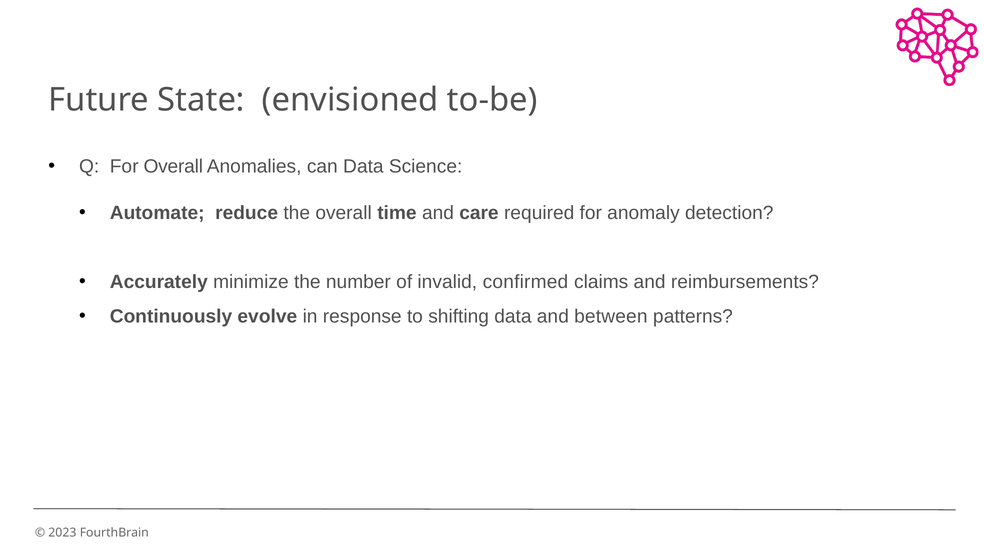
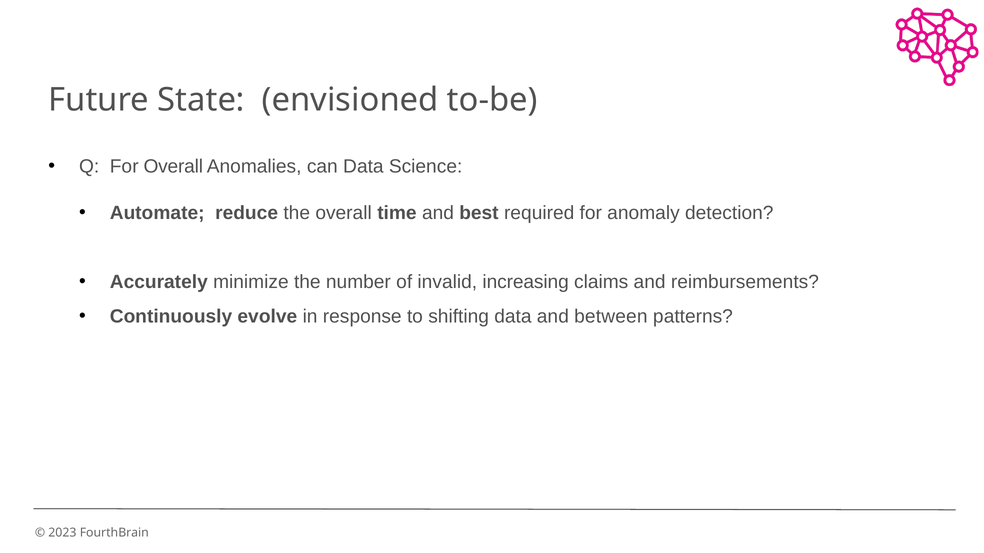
care: care -> best (479, 213)
confirmed: confirmed -> increasing (526, 282)
